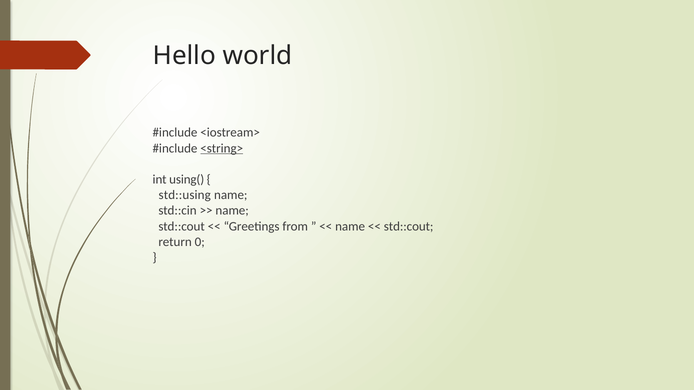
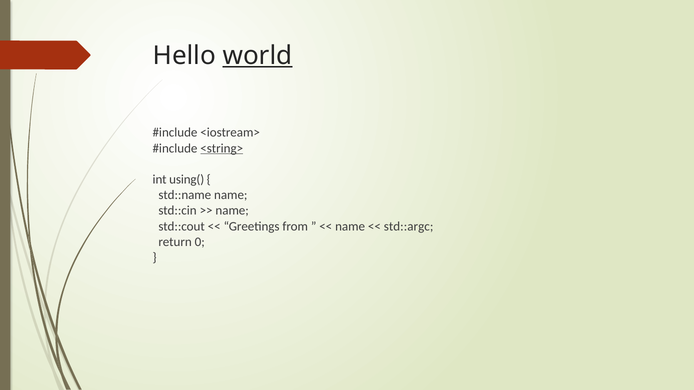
world underline: none -> present (257, 56)
std::using: std::using -> std::name (185, 195)
std::cout: std::cout -> std::argc (409, 226)
